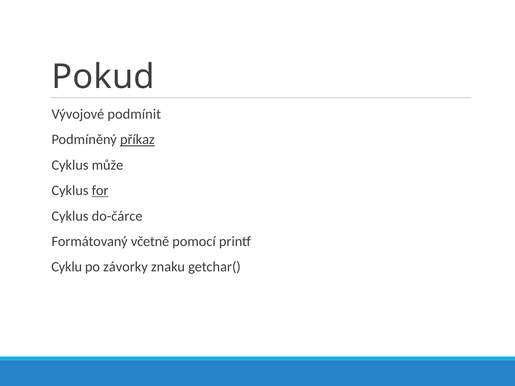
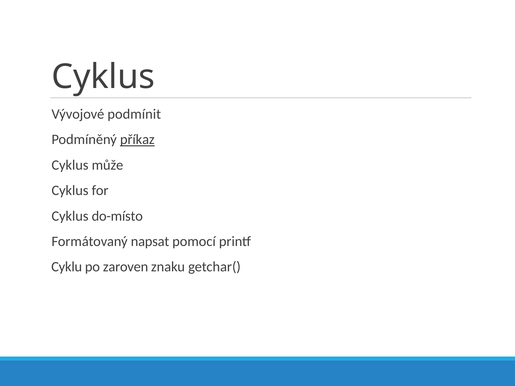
Pokud: Pokud -> Cyklus (103, 77)
for underline: present -> none (100, 191)
do-čárce: do-čárce -> do-místo (117, 216)
včetně: včetně -> napsat (150, 242)
závorky: závorky -> zaroven (126, 267)
